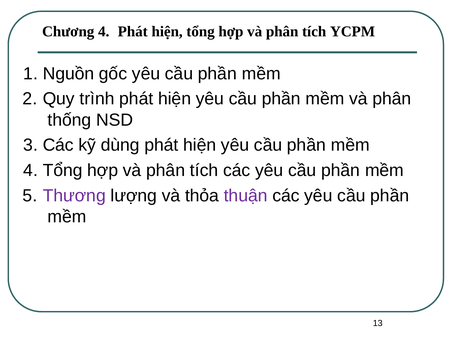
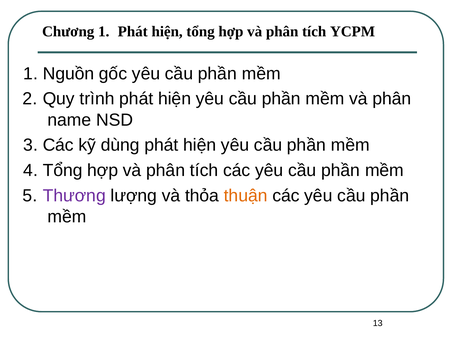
Chương 4: 4 -> 1 (104, 32)
thống: thống -> name (69, 120)
thuận colour: purple -> orange (246, 196)
